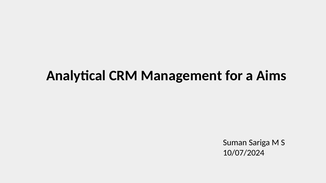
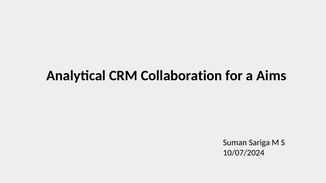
Management: Management -> Collaboration (181, 76)
